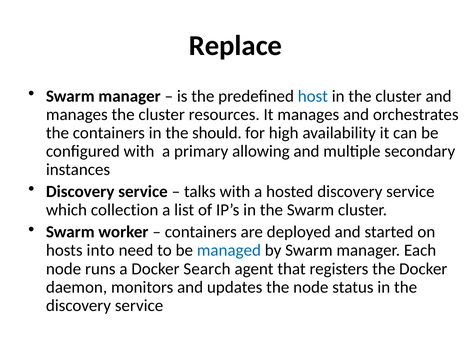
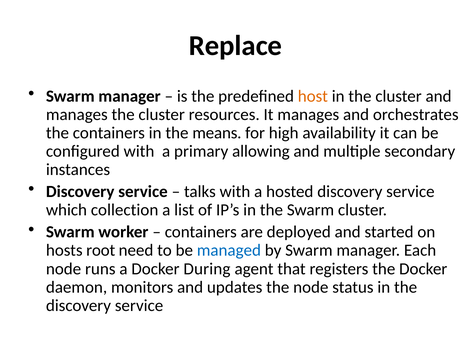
host colour: blue -> orange (313, 96)
should: should -> means (217, 133)
into: into -> root (101, 251)
Search: Search -> During (207, 269)
